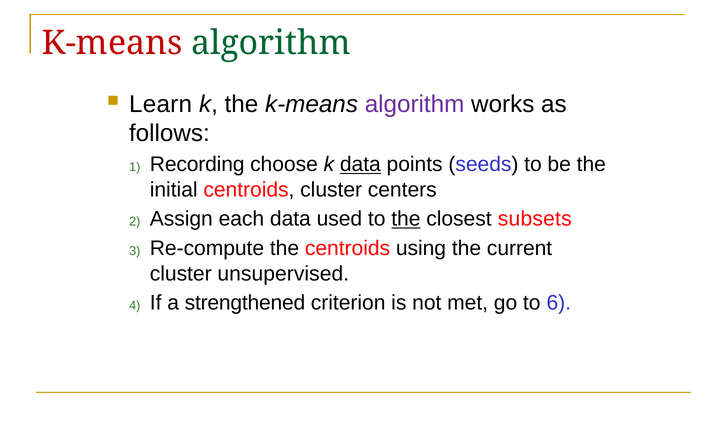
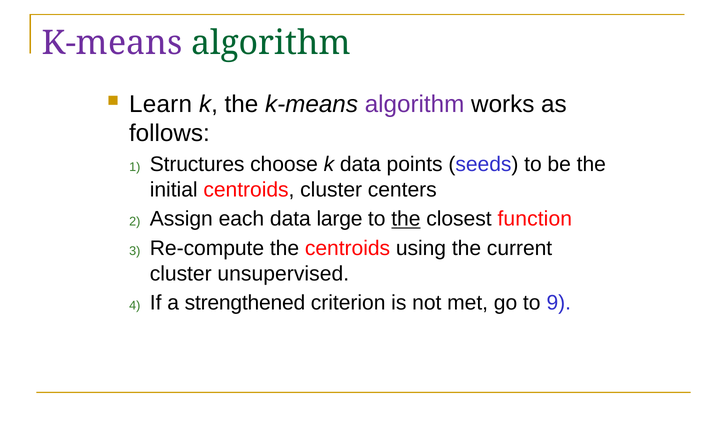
K-means colour: red -> purple (112, 43)
Recording: Recording -> Structures (197, 164)
data underline: present -> none (360, 164)
used: used -> large (340, 219)
subsets: subsets -> function (535, 219)
6: 6 -> 9 (559, 303)
